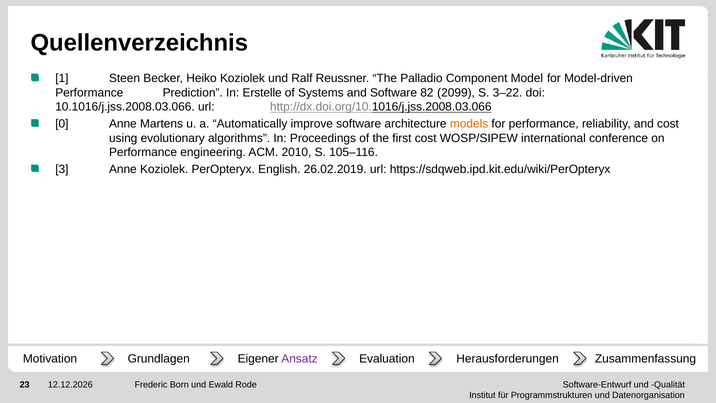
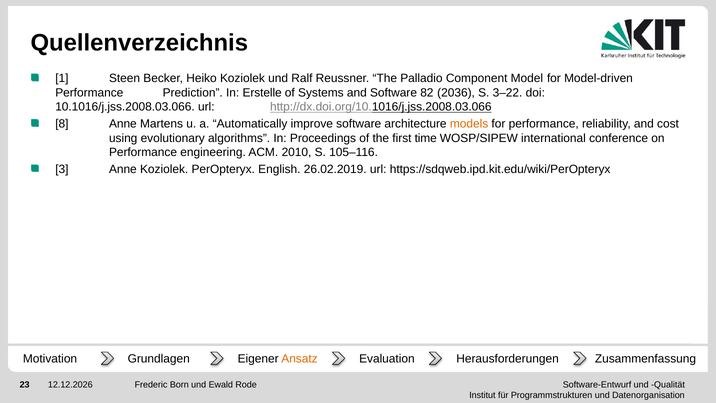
2099: 2099 -> 2036 (456, 93)
0: 0 -> 8 (62, 124)
first cost: cost -> time (426, 138)
Ansatz colour: purple -> orange (299, 359)
